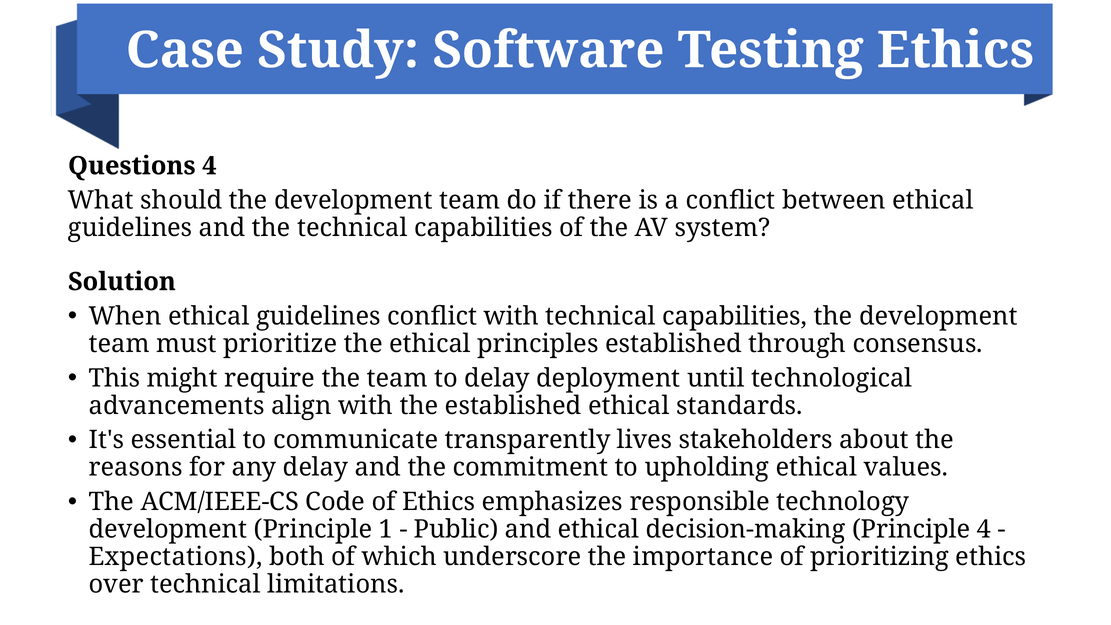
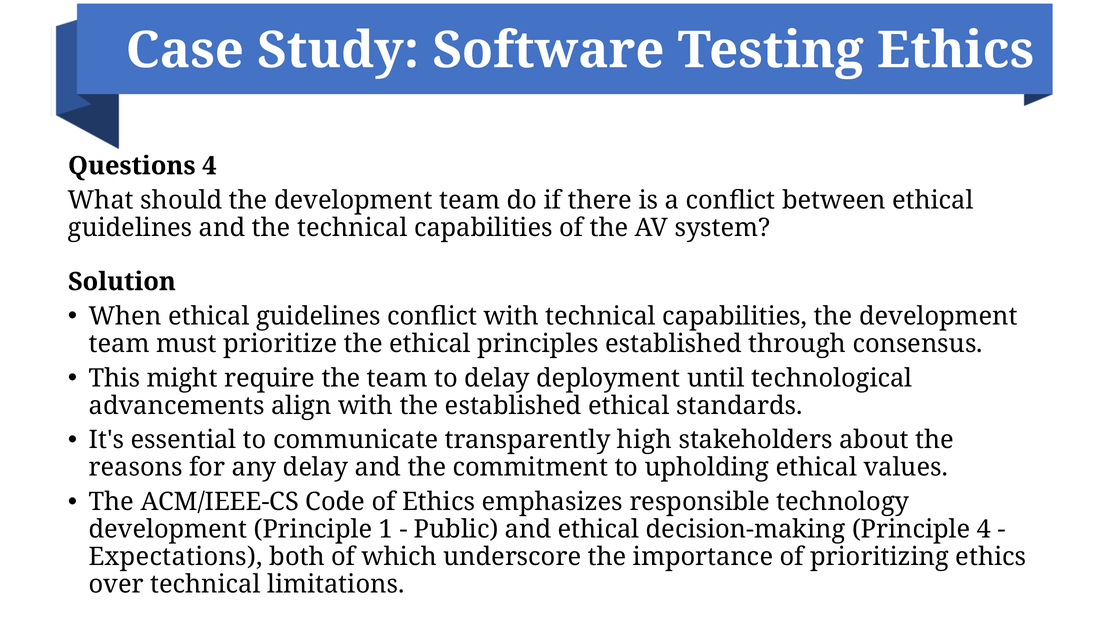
lives: lives -> high (644, 440)
